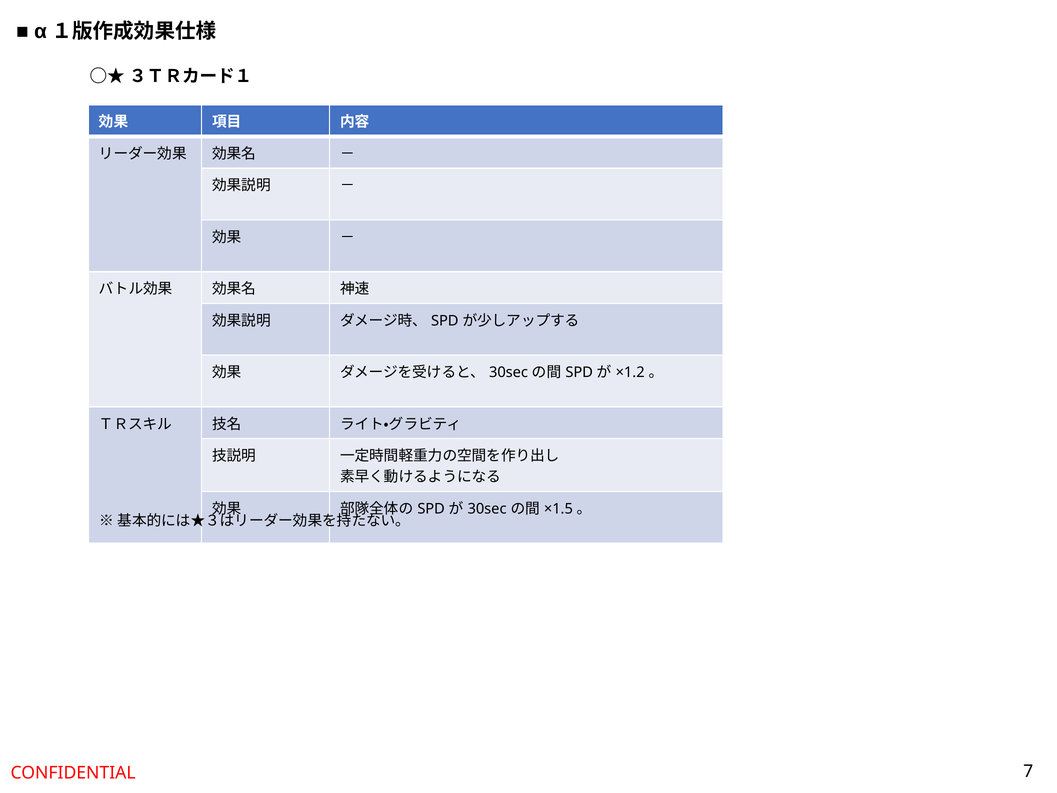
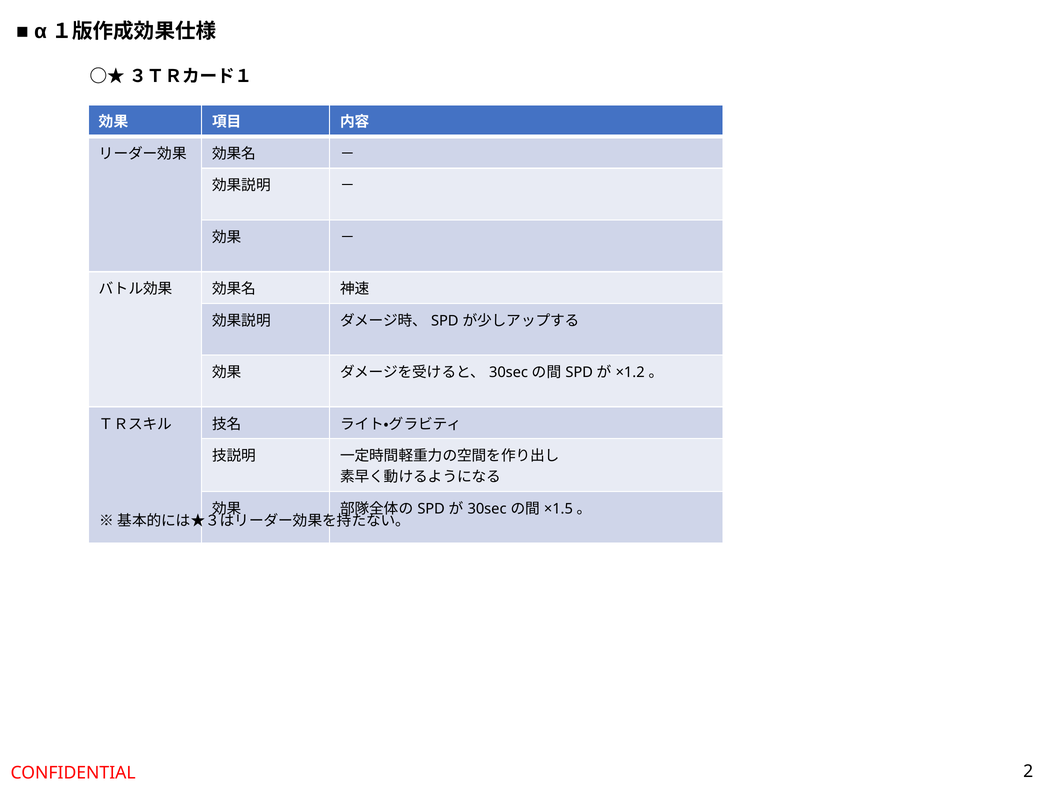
7: 7 -> 2 (1028, 771)
